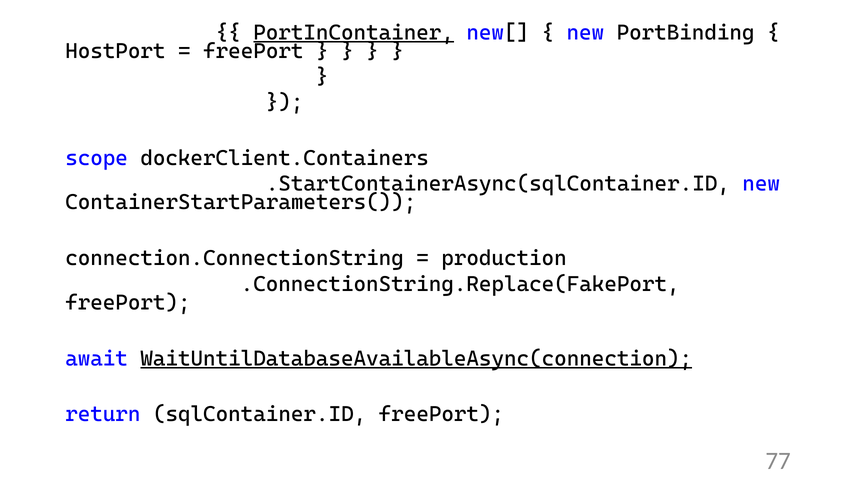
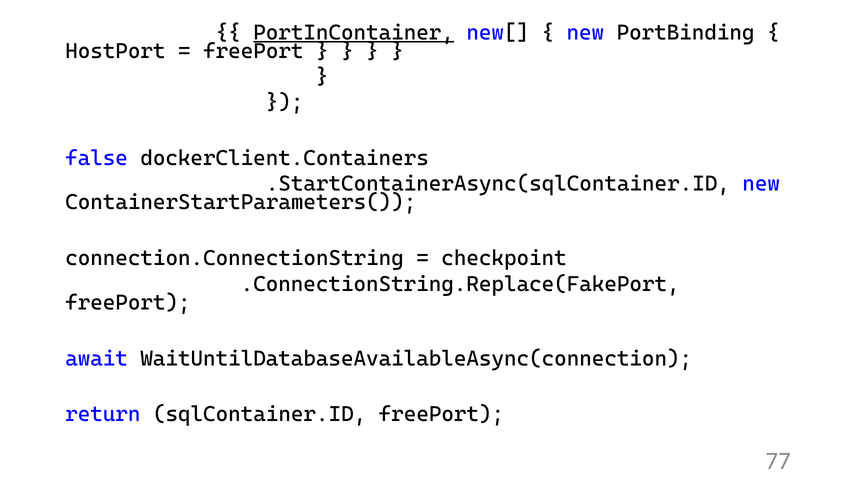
scope: scope -> false (97, 158)
production: production -> checkpoint (504, 258)
WaitUntilDatabaseAvailableAsync(connection underline: present -> none (416, 358)
